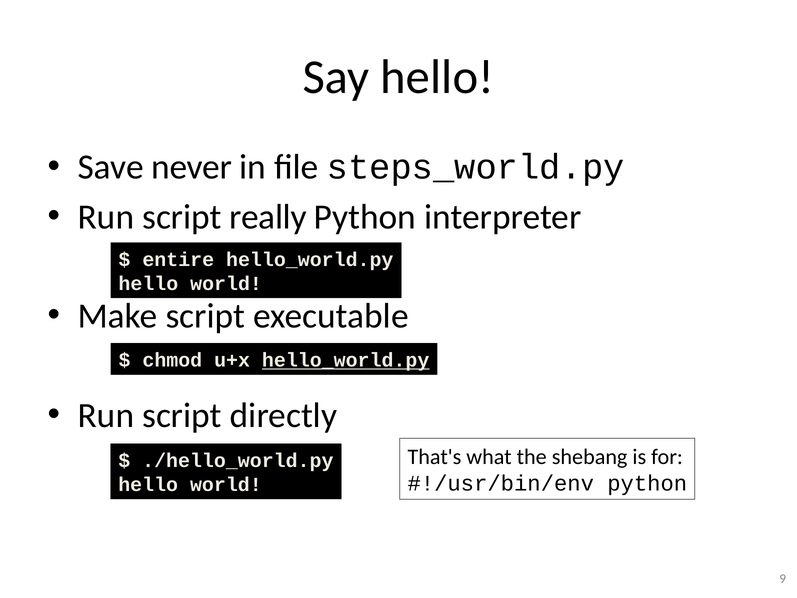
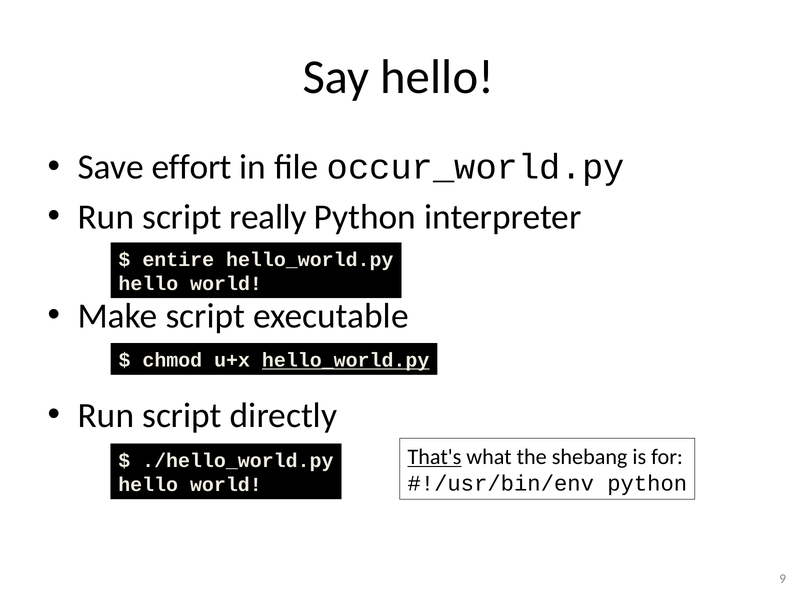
never: never -> effort (192, 167)
steps_world.py: steps_world.py -> occur_world.py (476, 167)
That's underline: none -> present (434, 457)
